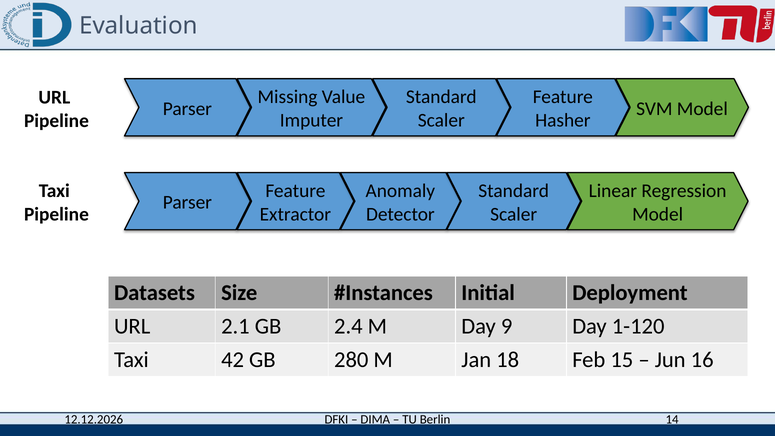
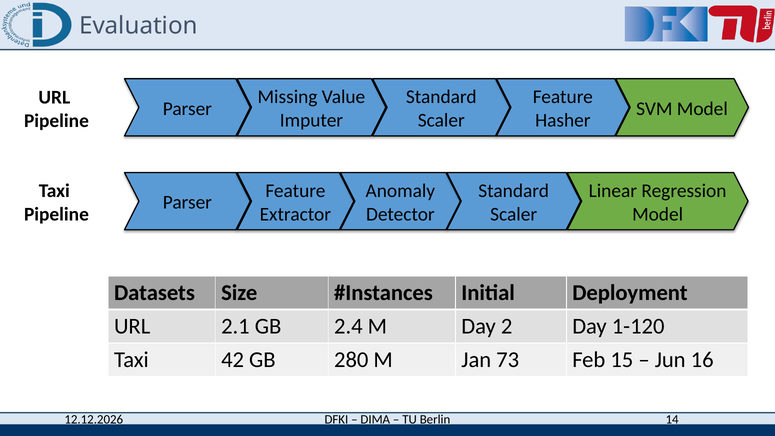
9: 9 -> 2 (507, 326)
18: 18 -> 73 (508, 360)
